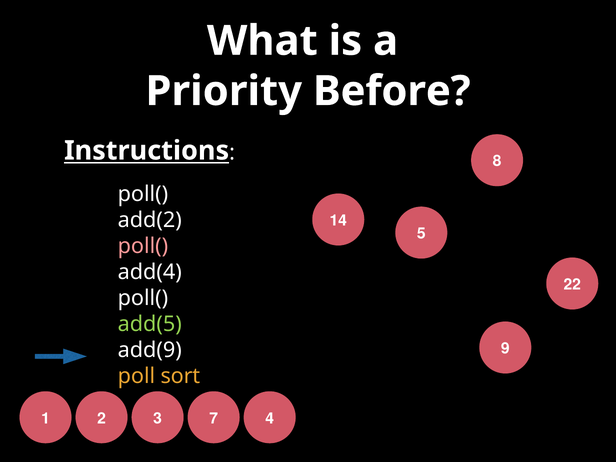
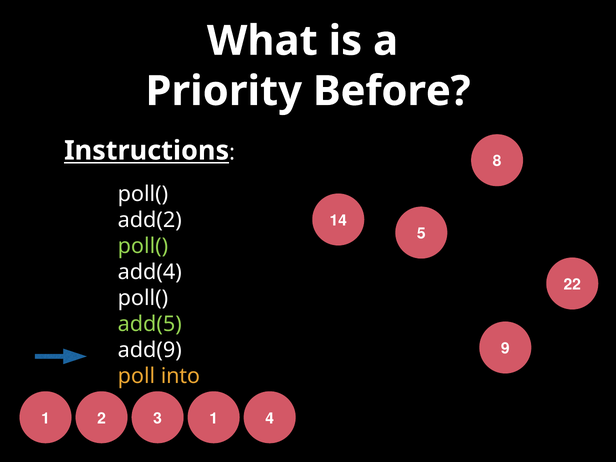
poll( colour: pink -> light green (143, 246)
sort: sort -> into (180, 376)
7: 7 -> 1 (214, 418)
